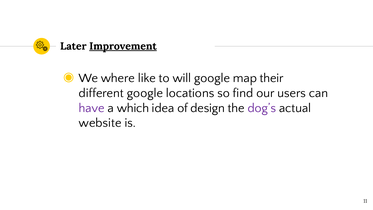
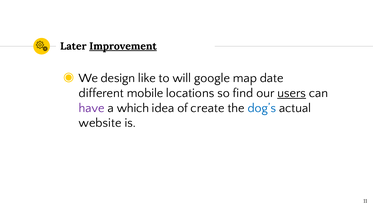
where: where -> design (118, 78)
their: their -> date (272, 78)
different google: google -> mobile (145, 93)
users underline: none -> present (292, 93)
design: design -> create (208, 108)
dog’s colour: purple -> blue (262, 108)
